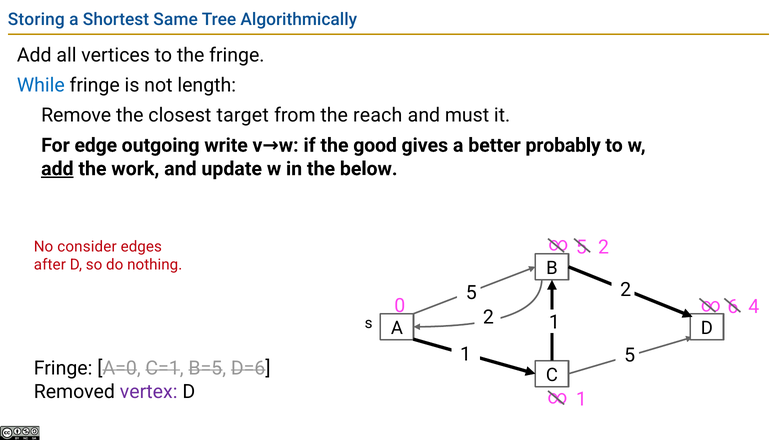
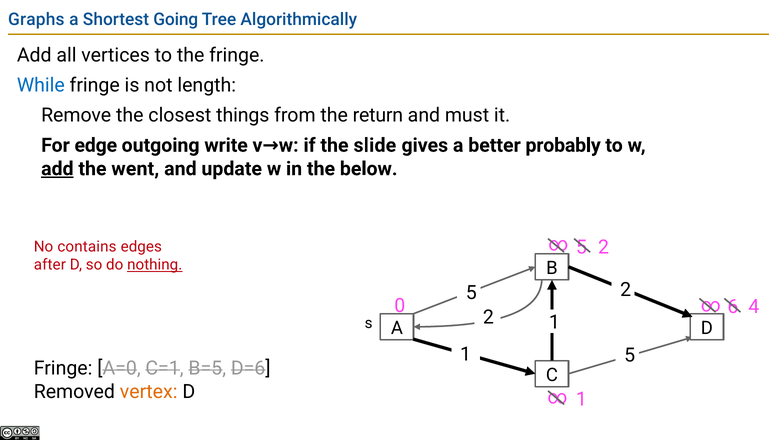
Storing: Storing -> Graphs (36, 19)
Same: Same -> Going (176, 19)
target: target -> things (243, 115)
reach: reach -> return (378, 115)
good: good -> slide (375, 145)
work: work -> went (135, 169)
consider: consider -> contains (87, 246)
nothing underline: none -> present (155, 264)
vertex colour: purple -> orange (149, 391)
